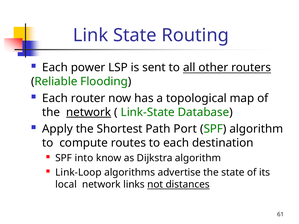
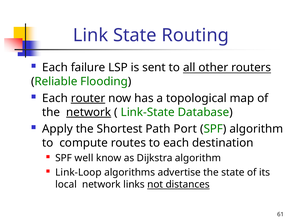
power: power -> failure (88, 68)
router underline: none -> present (88, 98)
into: into -> well (84, 158)
